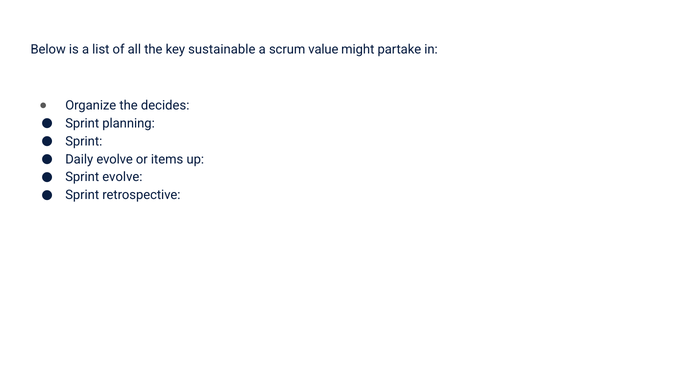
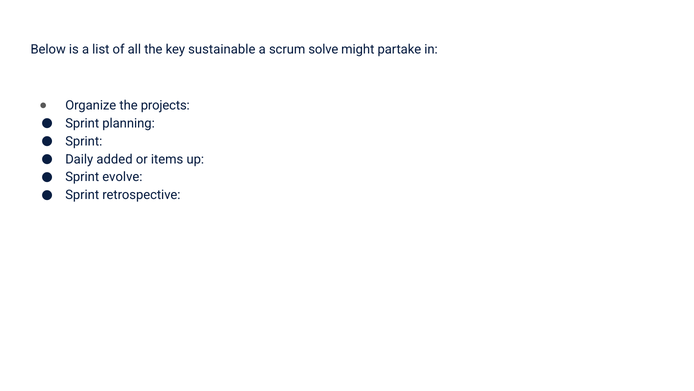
value: value -> solve (323, 49)
decides: decides -> projects (165, 105)
Daily evolve: evolve -> added (115, 159)
